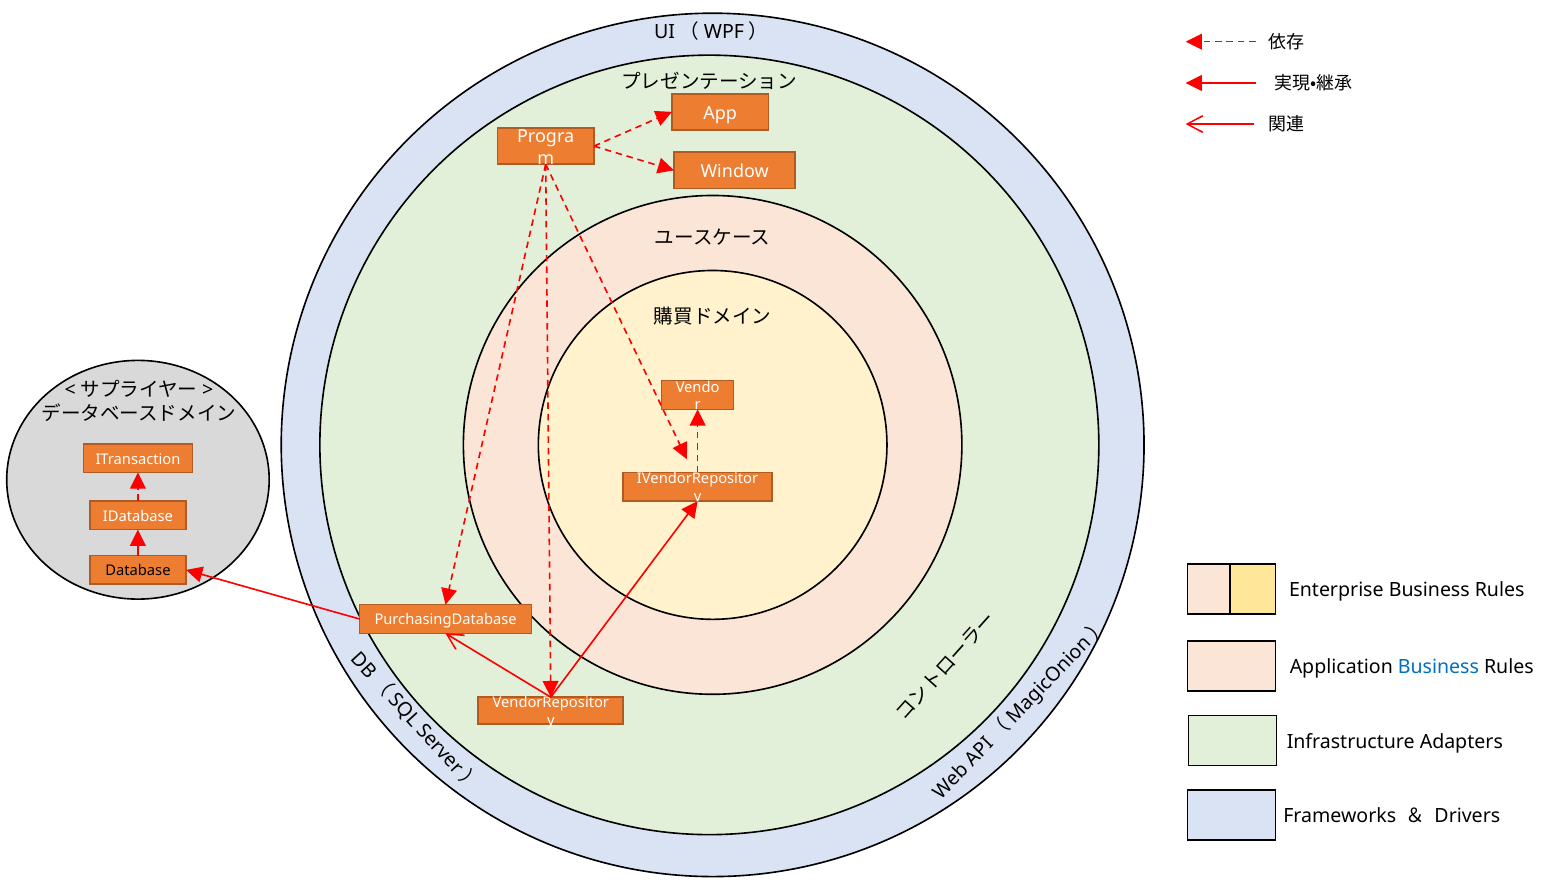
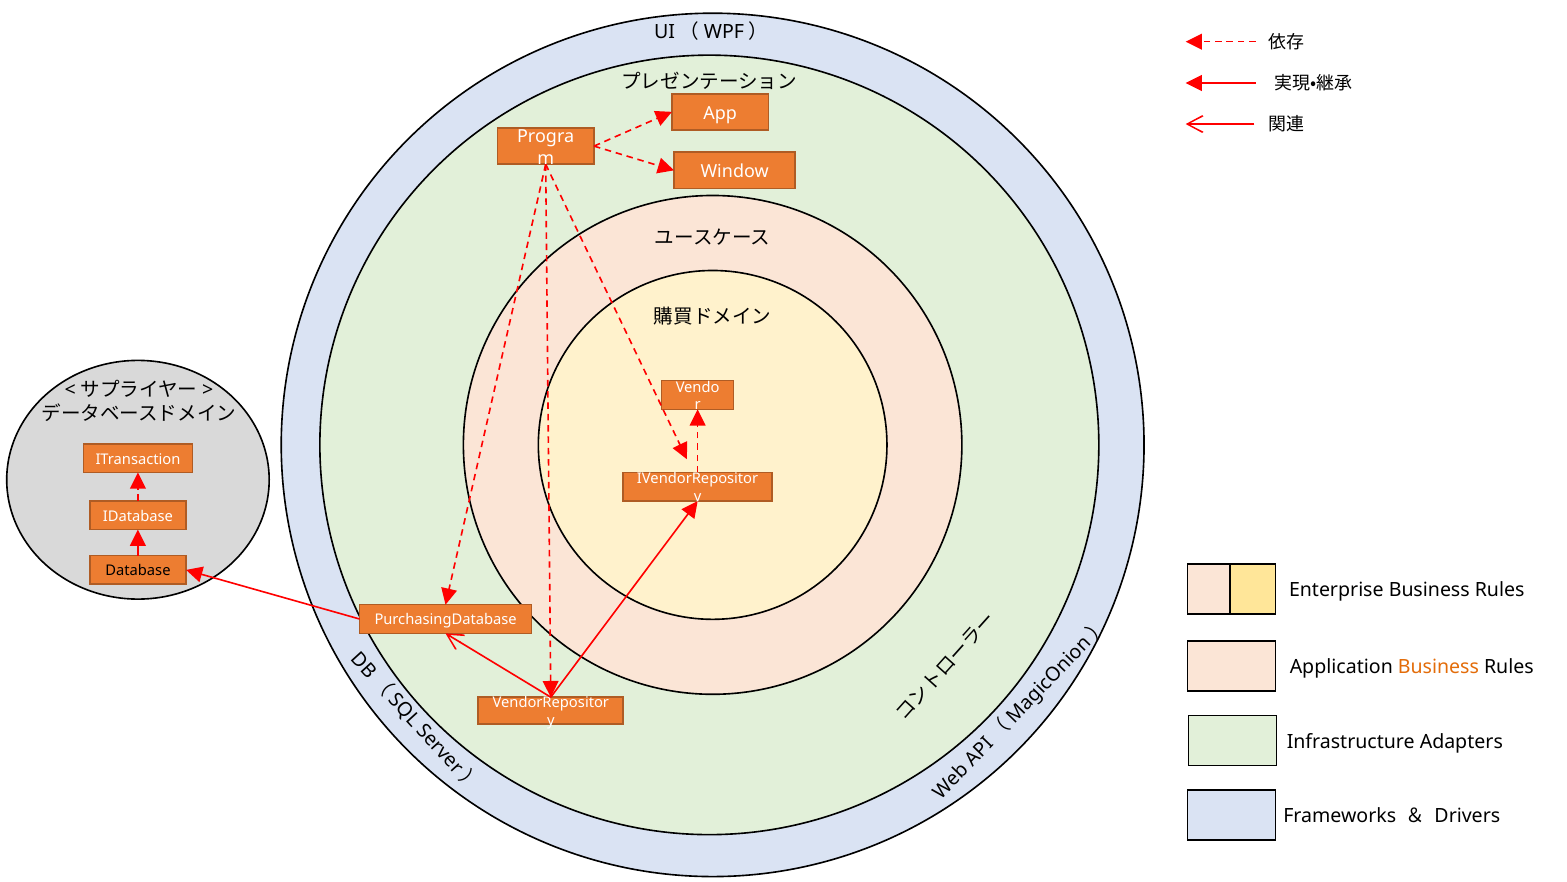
Business colour: blue -> orange (1438, 666)
